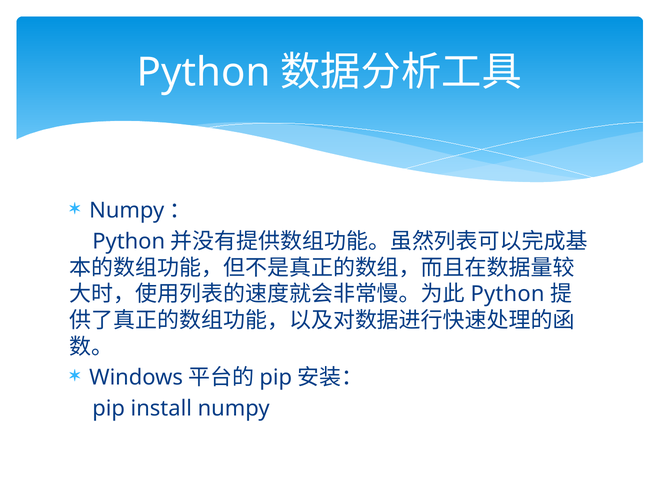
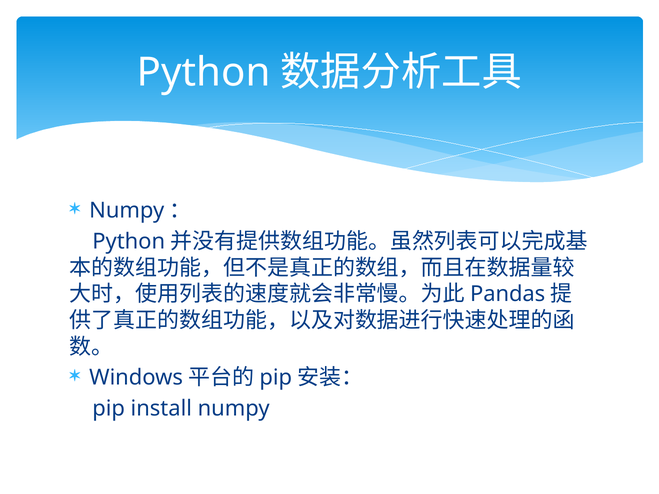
Python: Python -> Pandas (508, 294)
